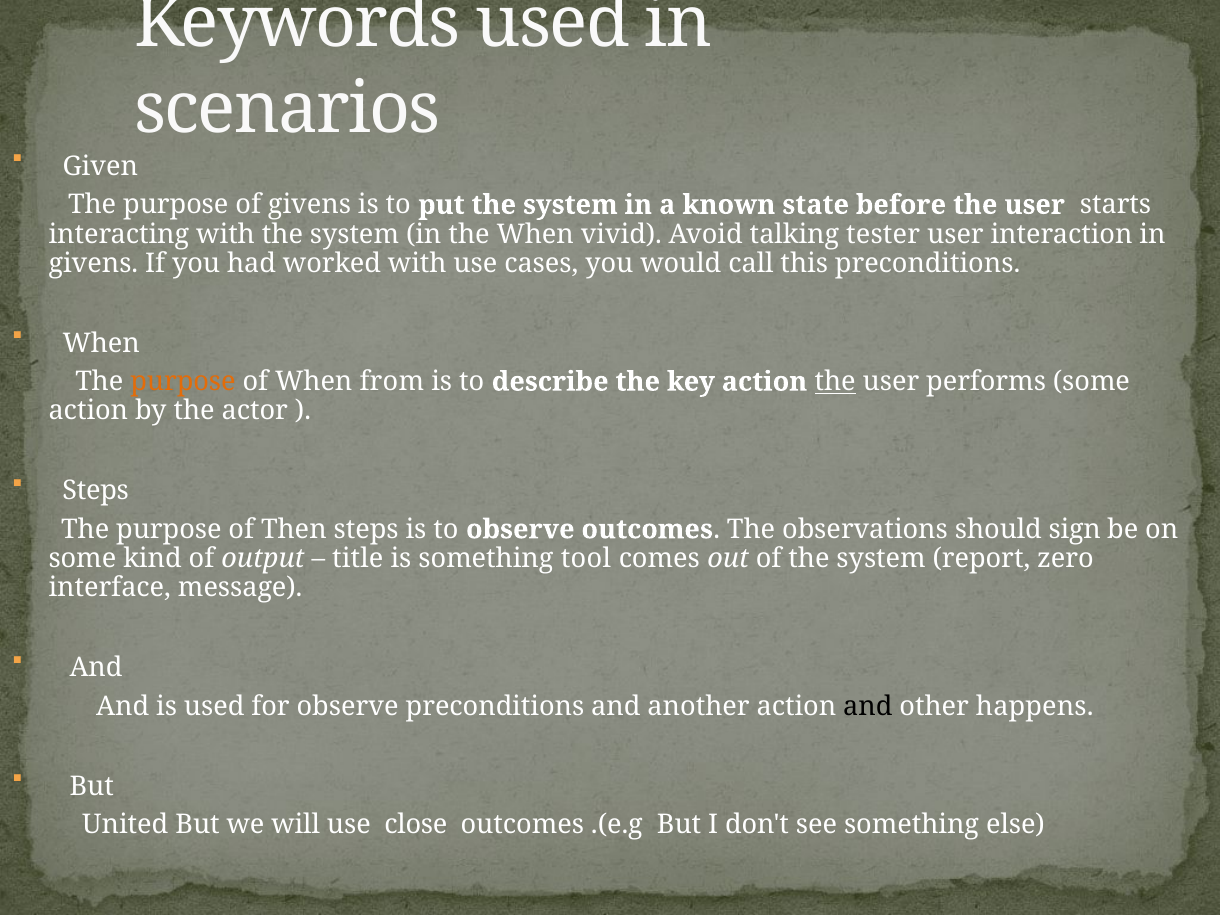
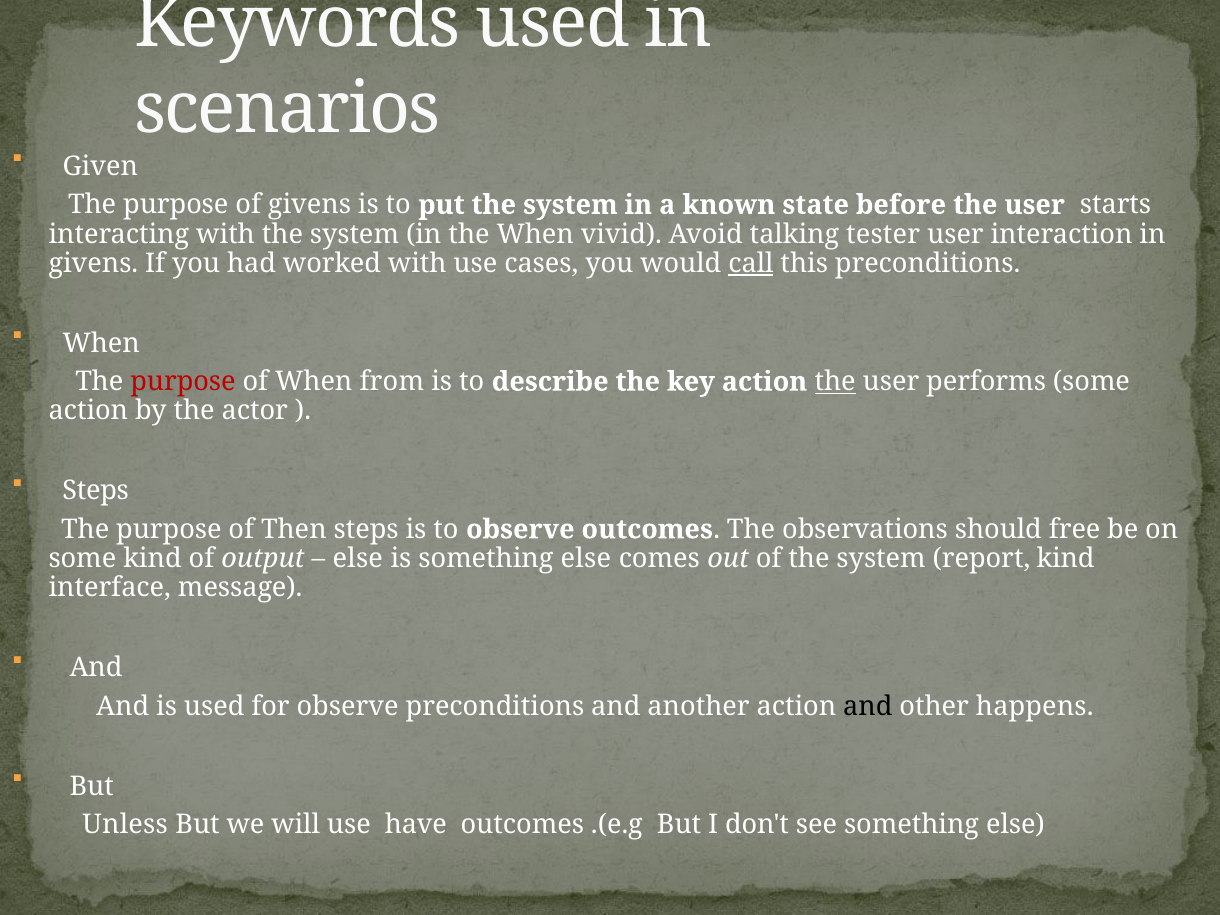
call underline: none -> present (751, 263)
purpose colour: orange -> red (183, 382)
sign: sign -> free (1075, 529)
title: title -> else (358, 559)
is something tool: tool -> else (586, 559)
report zero: zero -> kind (1066, 559)
United: United -> Unless (125, 825)
close: close -> have (416, 825)
